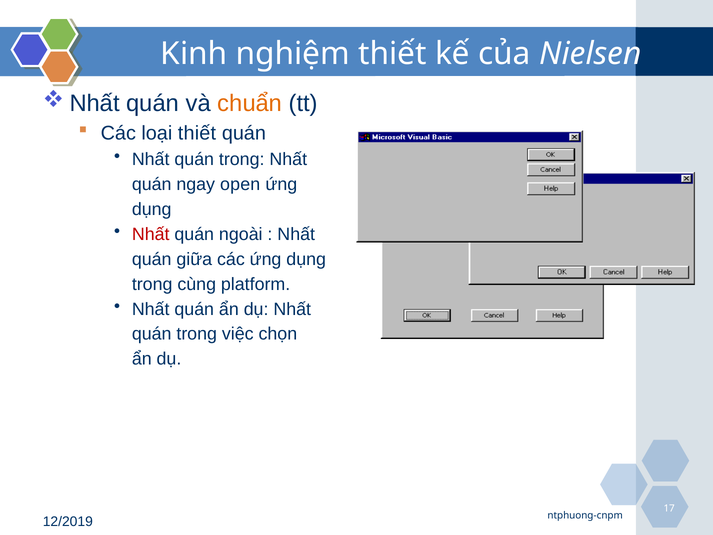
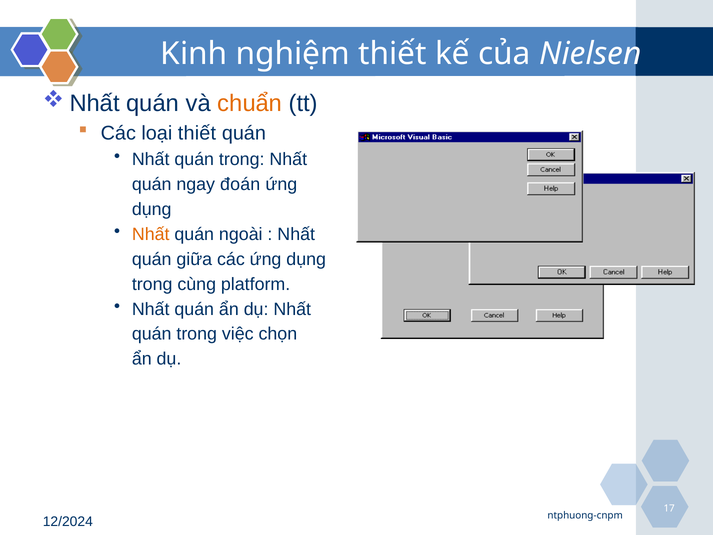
open: open -> đoán (240, 184)
Nhất colour: red -> orange (151, 234)
12/2019: 12/2019 -> 12/2024 (68, 521)
